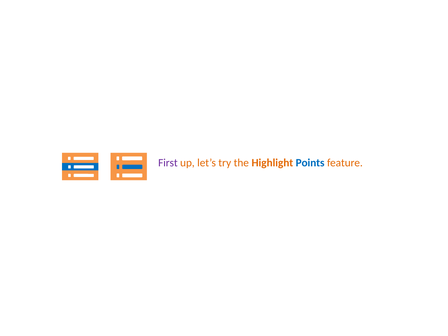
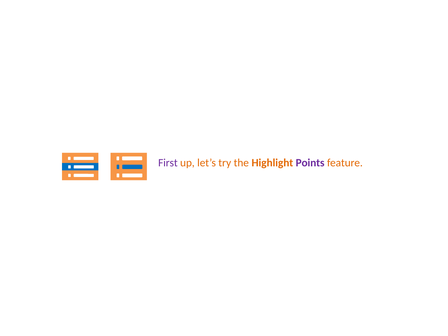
Points colour: blue -> purple (310, 163)
